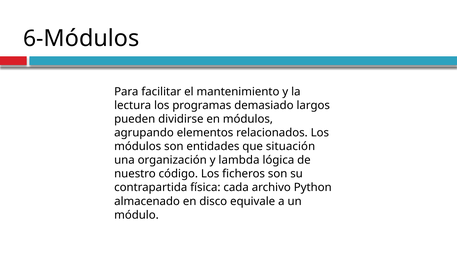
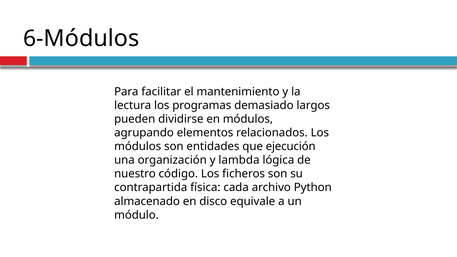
situación: situación -> ejecución (291, 146)
